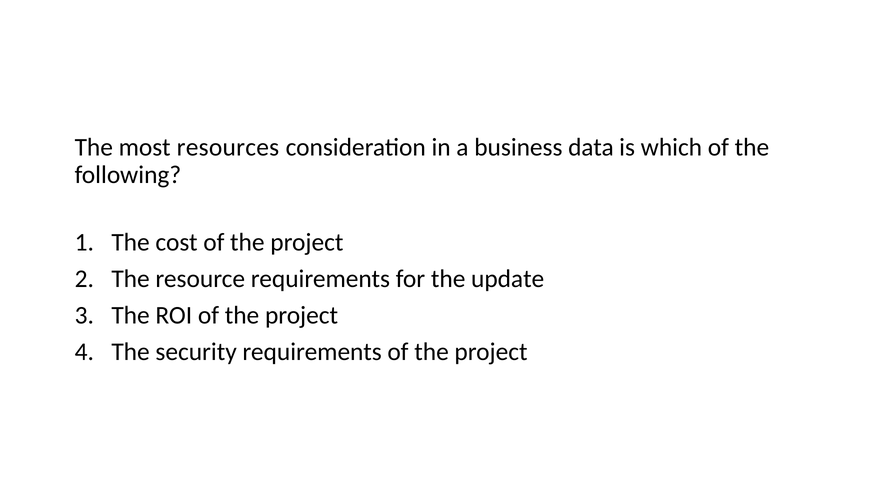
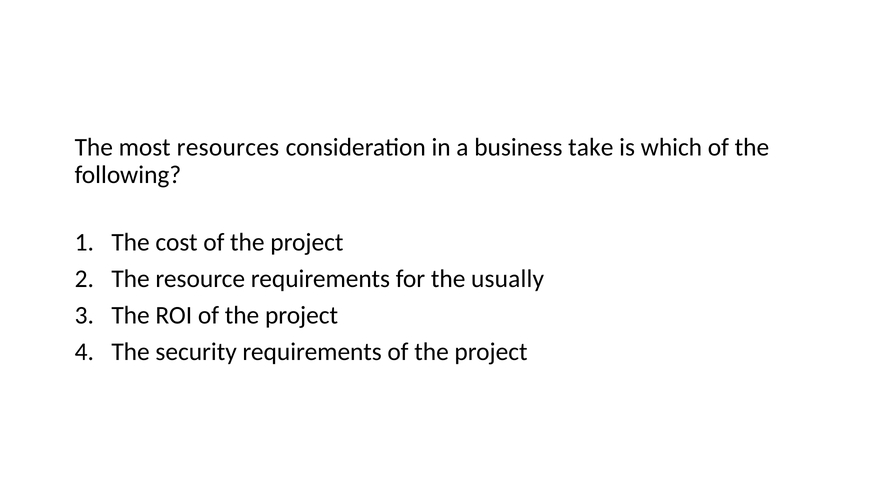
data: data -> take (591, 147)
update: update -> usually (508, 279)
